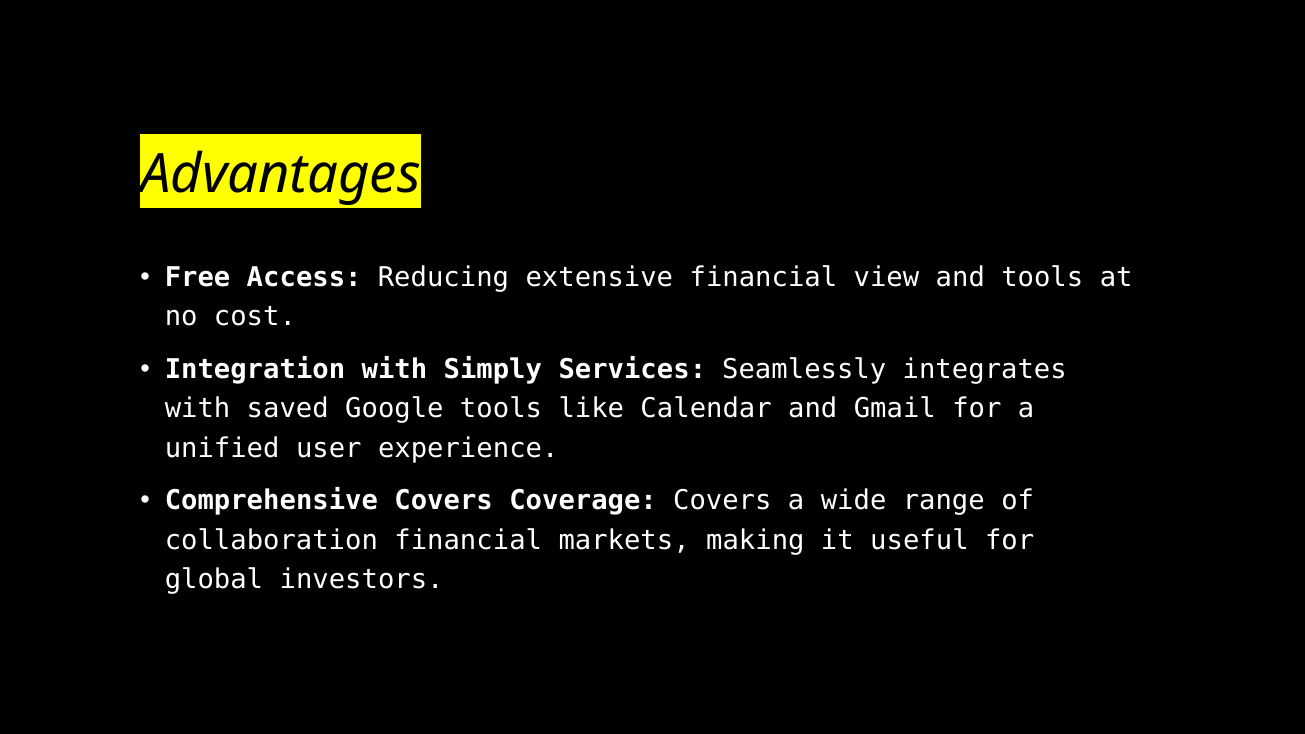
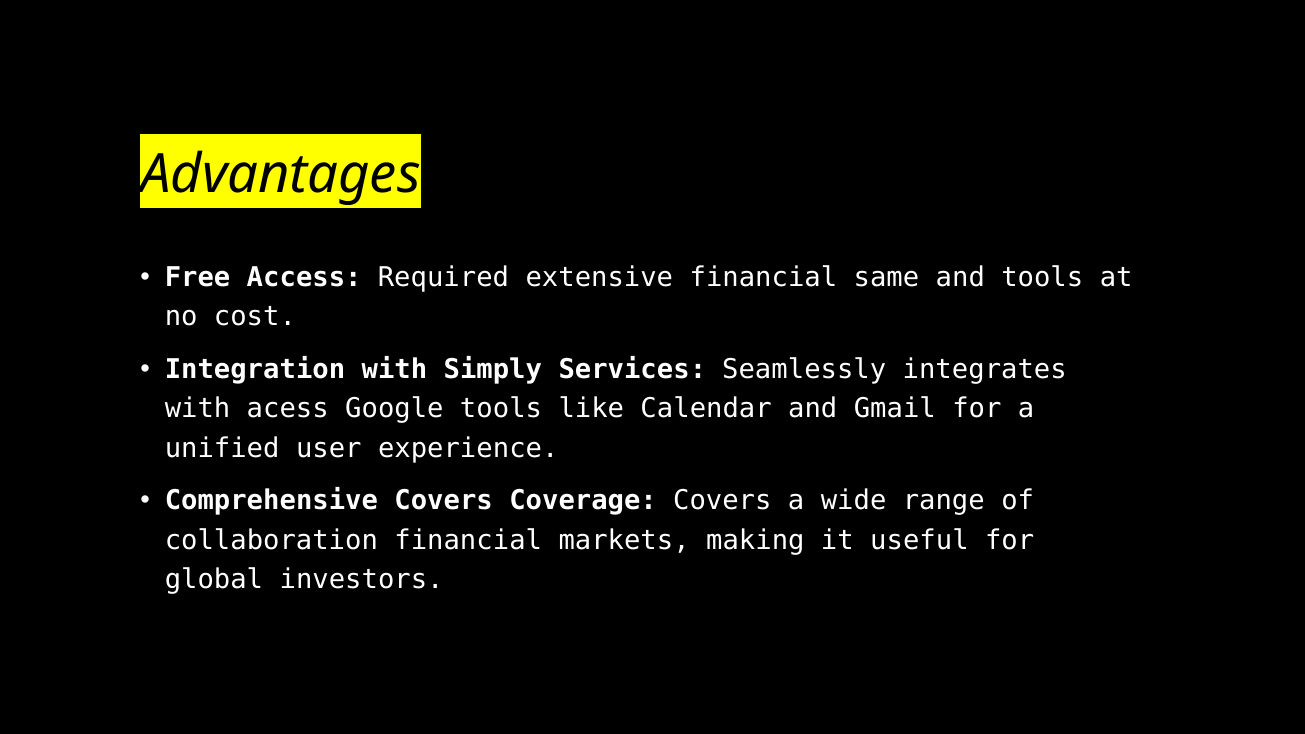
Reducing: Reducing -> Required (443, 278)
view: view -> same (886, 278)
saved: saved -> acess (288, 409)
